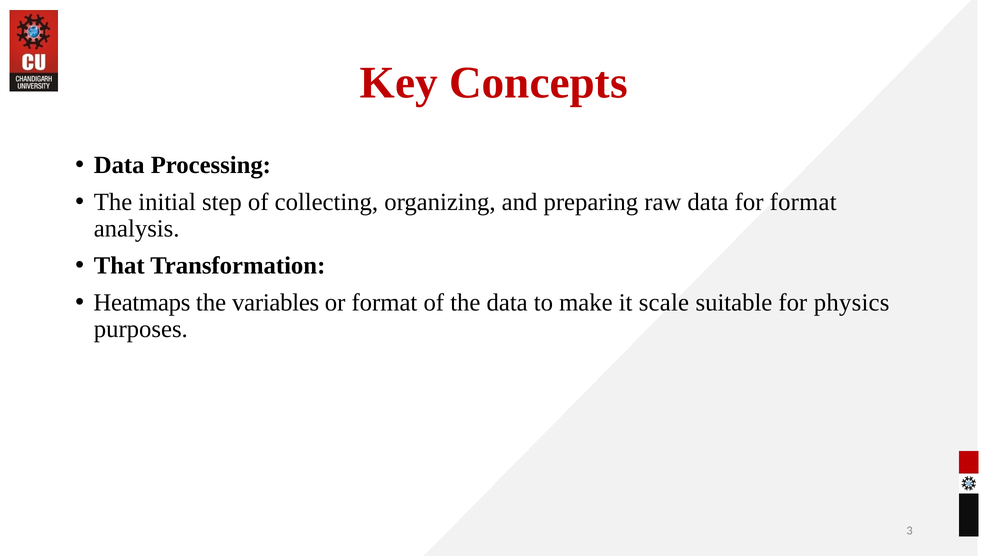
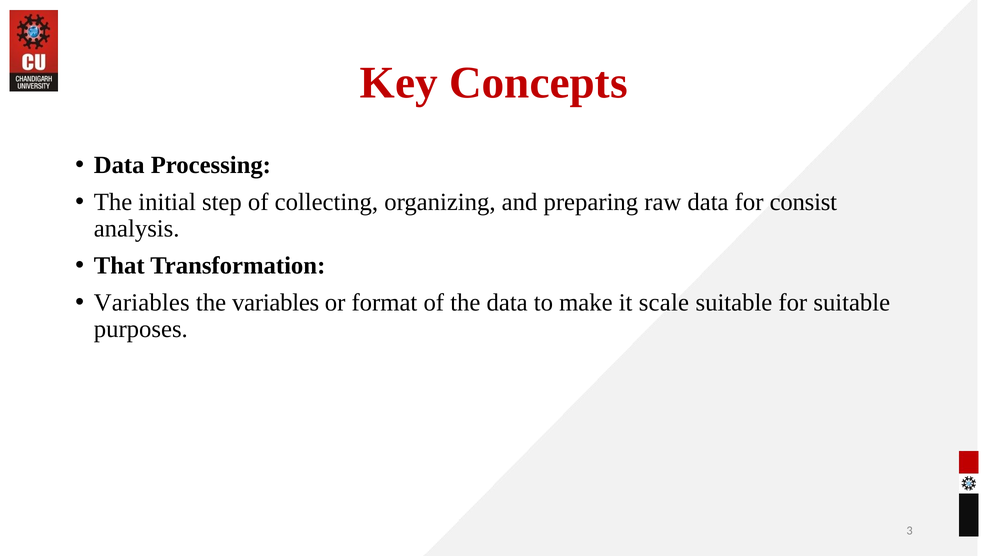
for format: format -> consist (803, 202)
Heatmaps: Heatmaps -> Variables (142, 302)
for physics: physics -> suitable (852, 302)
